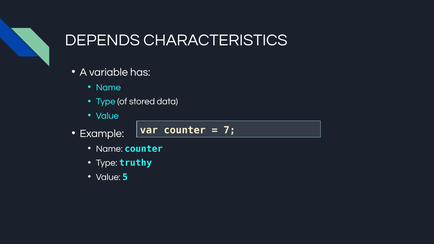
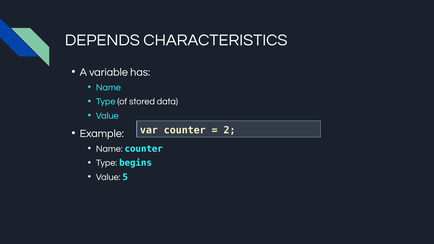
7: 7 -> 2 (230, 130)
truthy: truthy -> begins (136, 163)
